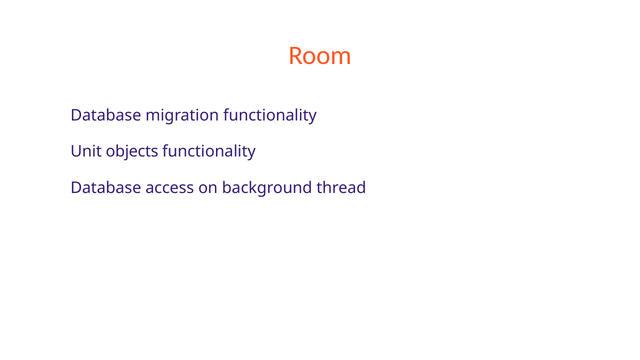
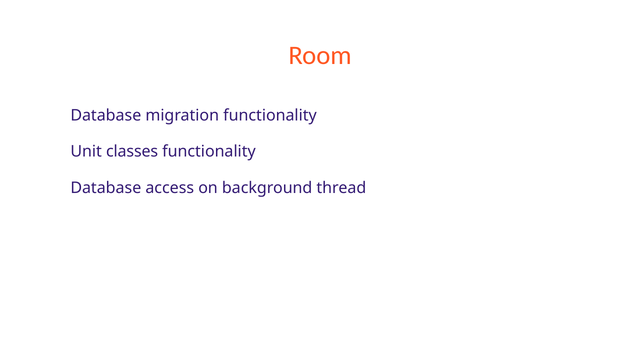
objects: objects -> classes (132, 152)
